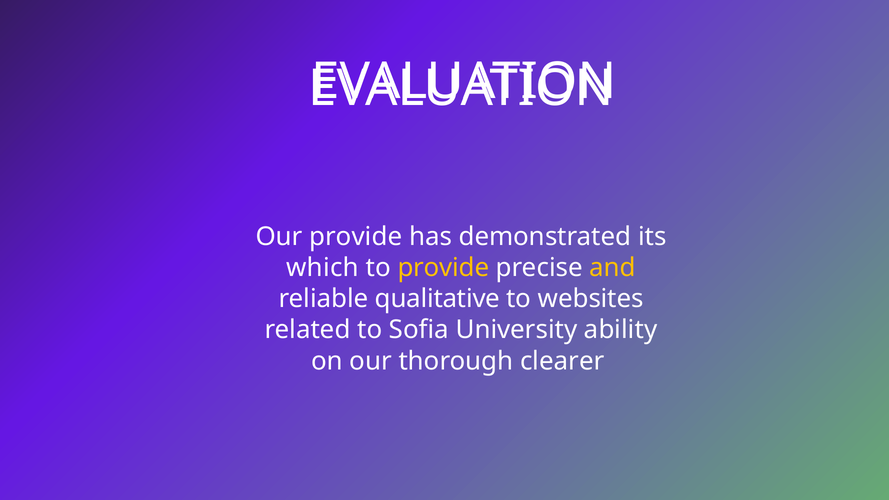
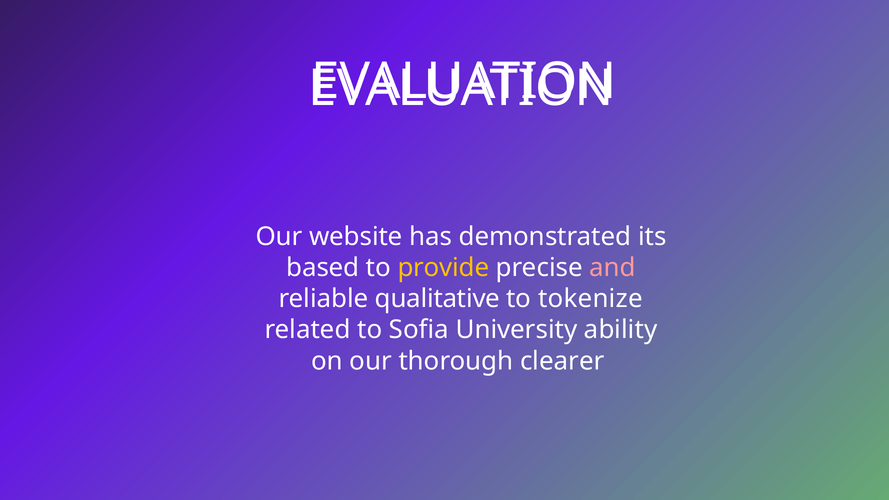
Our provide: provide -> website (356, 237)
which: which -> based (323, 268)
and colour: yellow -> pink (613, 268)
websites: websites -> tokenize (591, 299)
